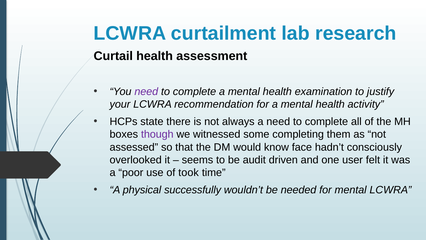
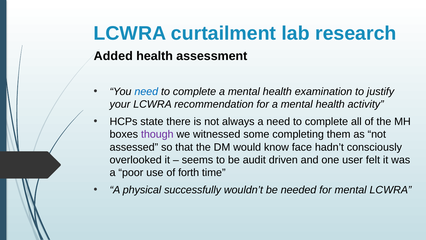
Curtail: Curtail -> Added (113, 56)
need colour: purple -> blue (146, 91)
took: took -> forth (189, 172)
